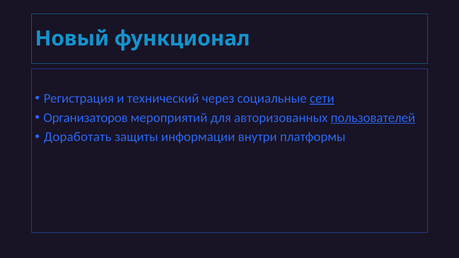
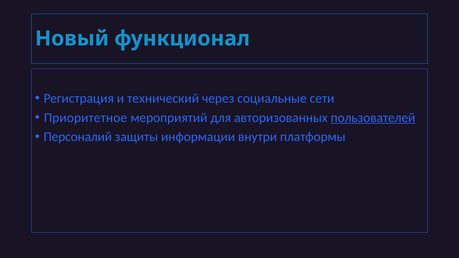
сети underline: present -> none (322, 98)
Организаторов: Организаторов -> Приоритетное (85, 118)
Доработать: Доработать -> Персоналий (78, 137)
